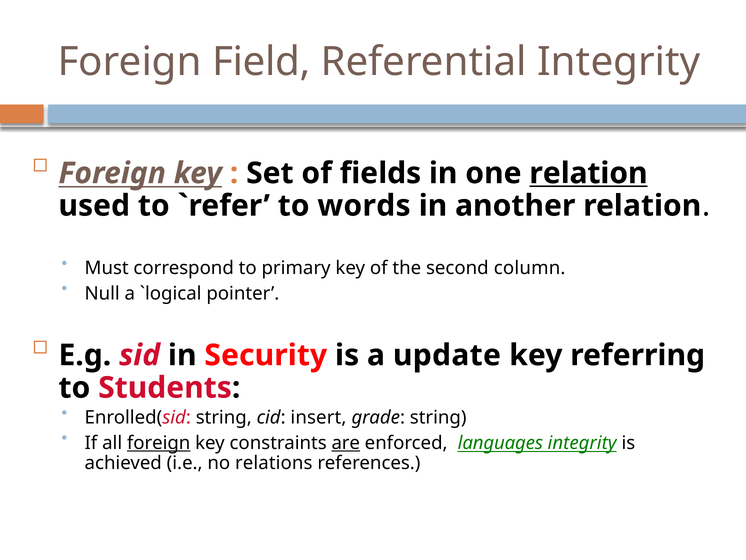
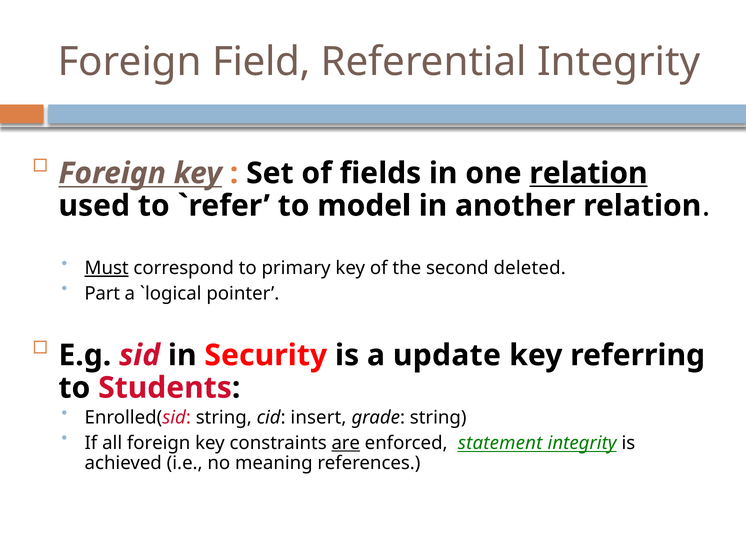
words: words -> model (364, 206)
Must underline: none -> present (107, 268)
column: column -> deleted (530, 268)
Null: Null -> Part (102, 293)
foreign underline: present -> none (159, 443)
languages: languages -> statement (500, 443)
relations: relations -> meaning (274, 463)
